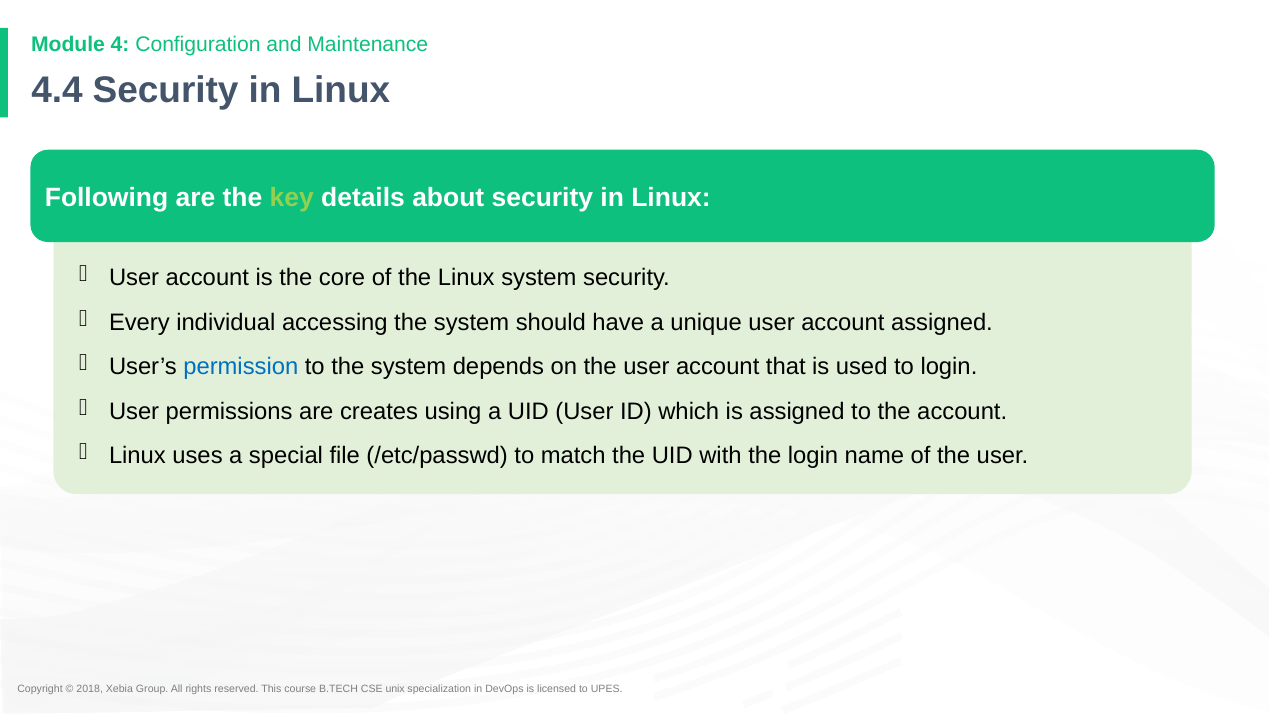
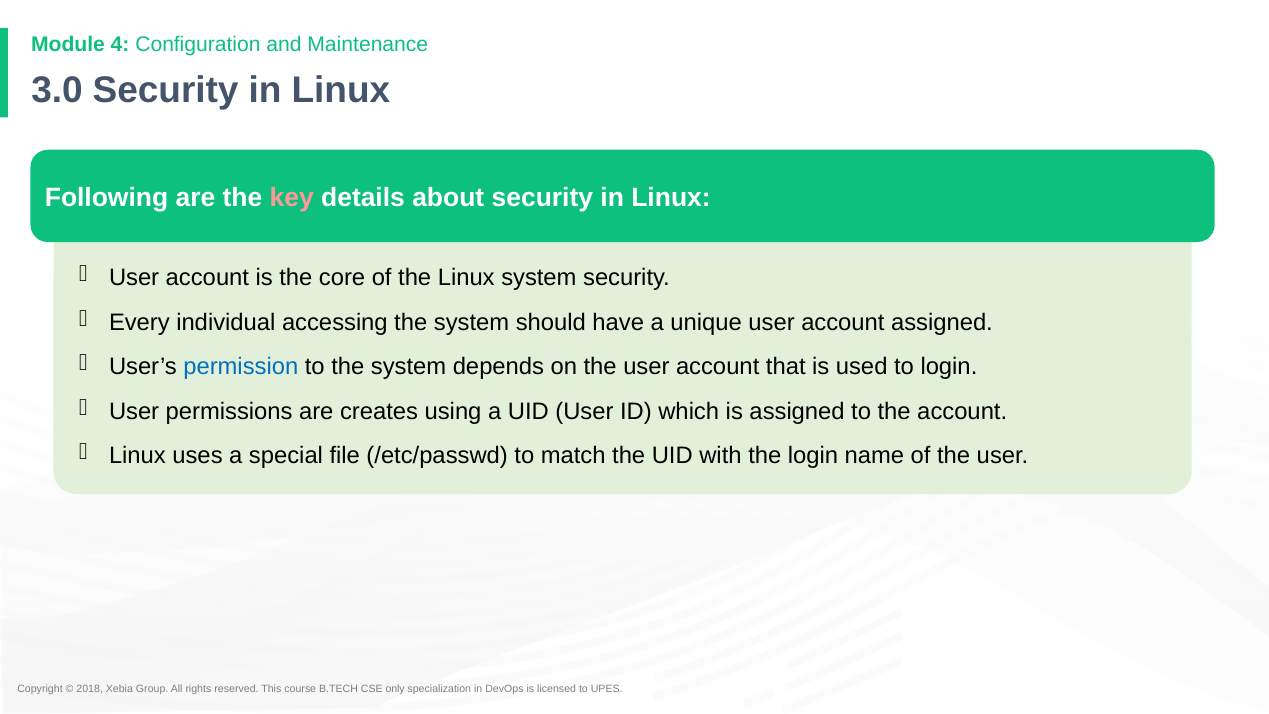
4.4: 4.4 -> 3.0 (57, 90)
key colour: light green -> pink (292, 198)
unix: unix -> only (395, 689)
